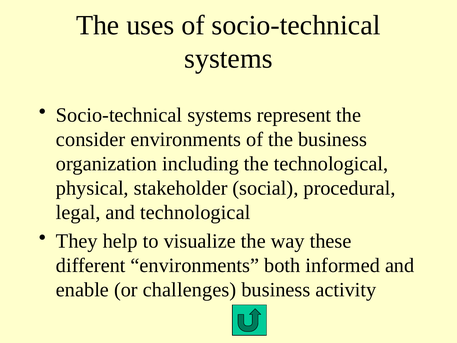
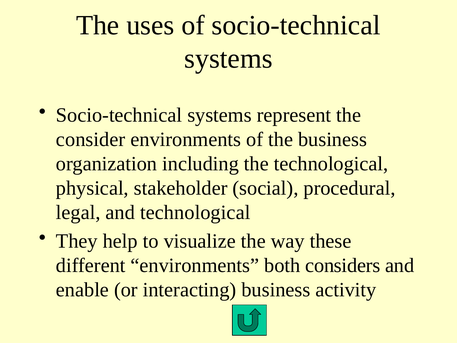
informed: informed -> considers (343, 265)
challenges: challenges -> interacting (190, 290)
